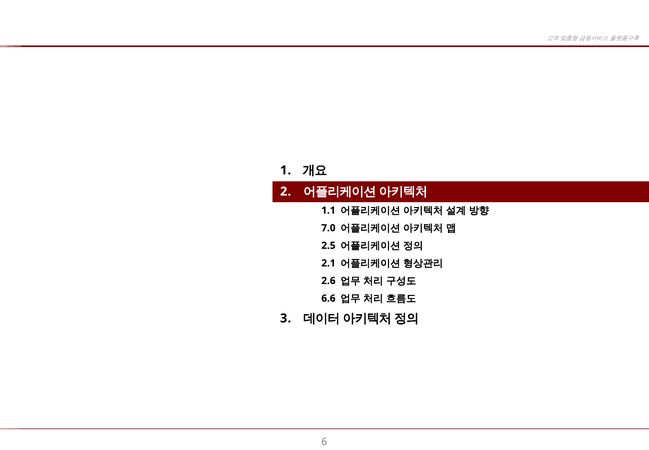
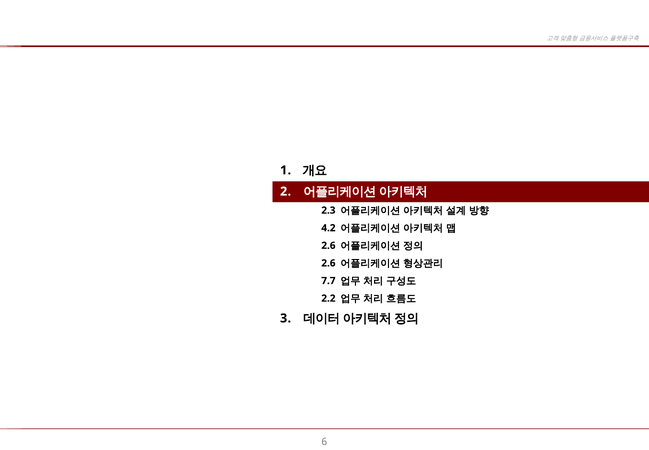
1.1: 1.1 -> 2.3 (328, 210)
7.0: 7.0 -> 4.2 (328, 228)
2.5: 2.5 -> 2.6 (328, 245)
2.1: 2.1 -> 2.6 (328, 263)
2.6: 2.6 -> 7.7 (328, 280)
6.6: 6.6 -> 2.2 (328, 298)
